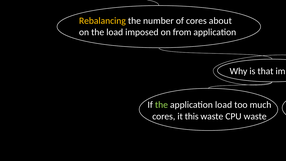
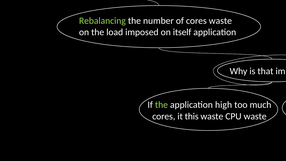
Rebalancing colour: yellow -> light green (102, 21)
cores about: about -> waste (220, 21)
from: from -> itself (182, 32)
application load: load -> high (224, 105)
